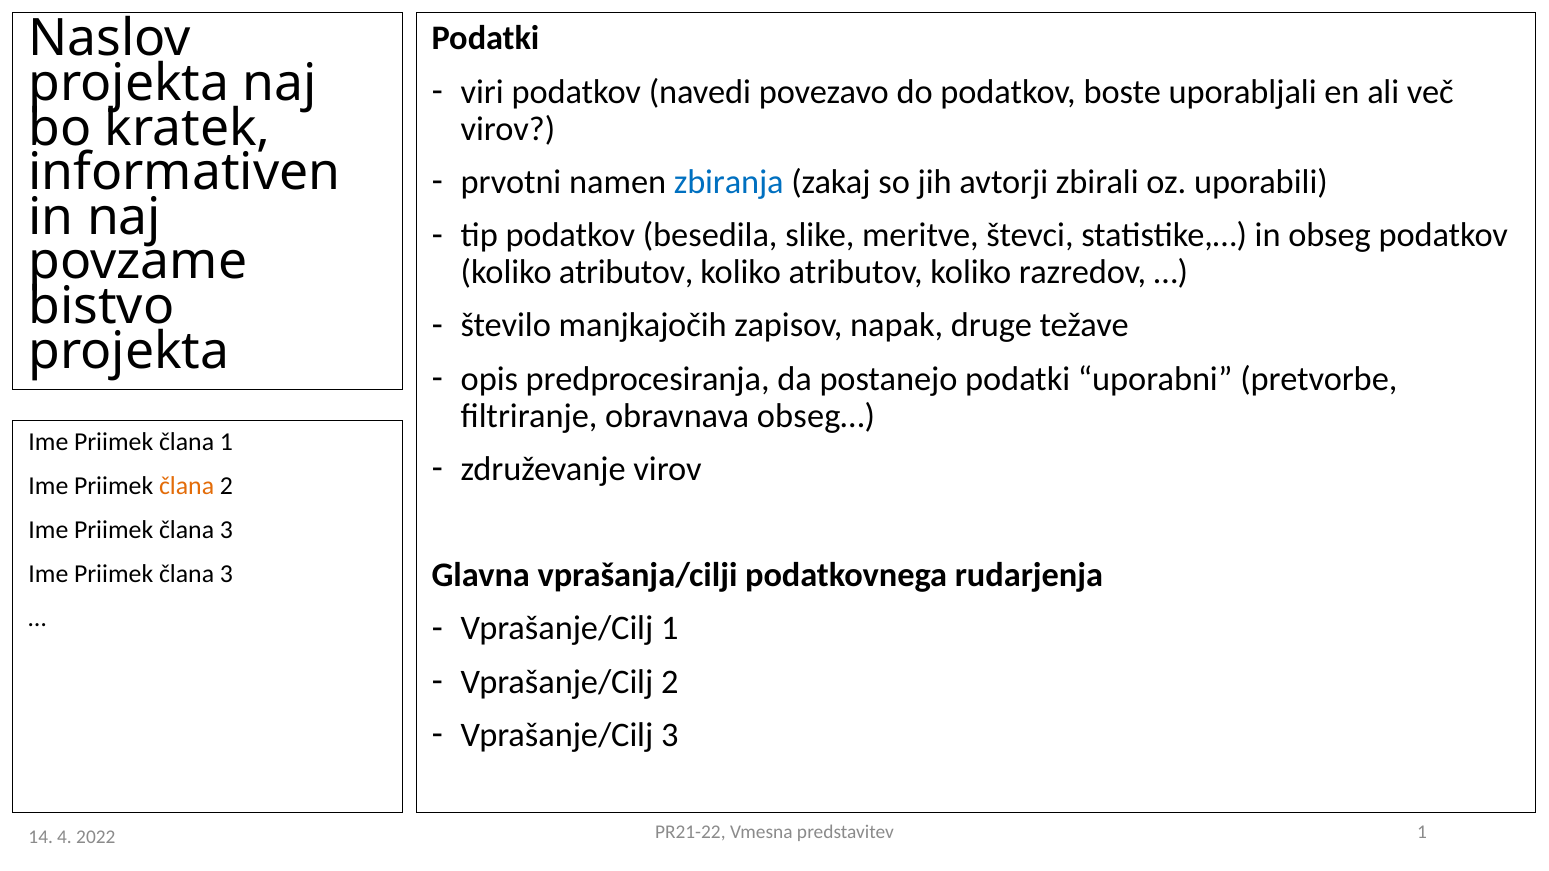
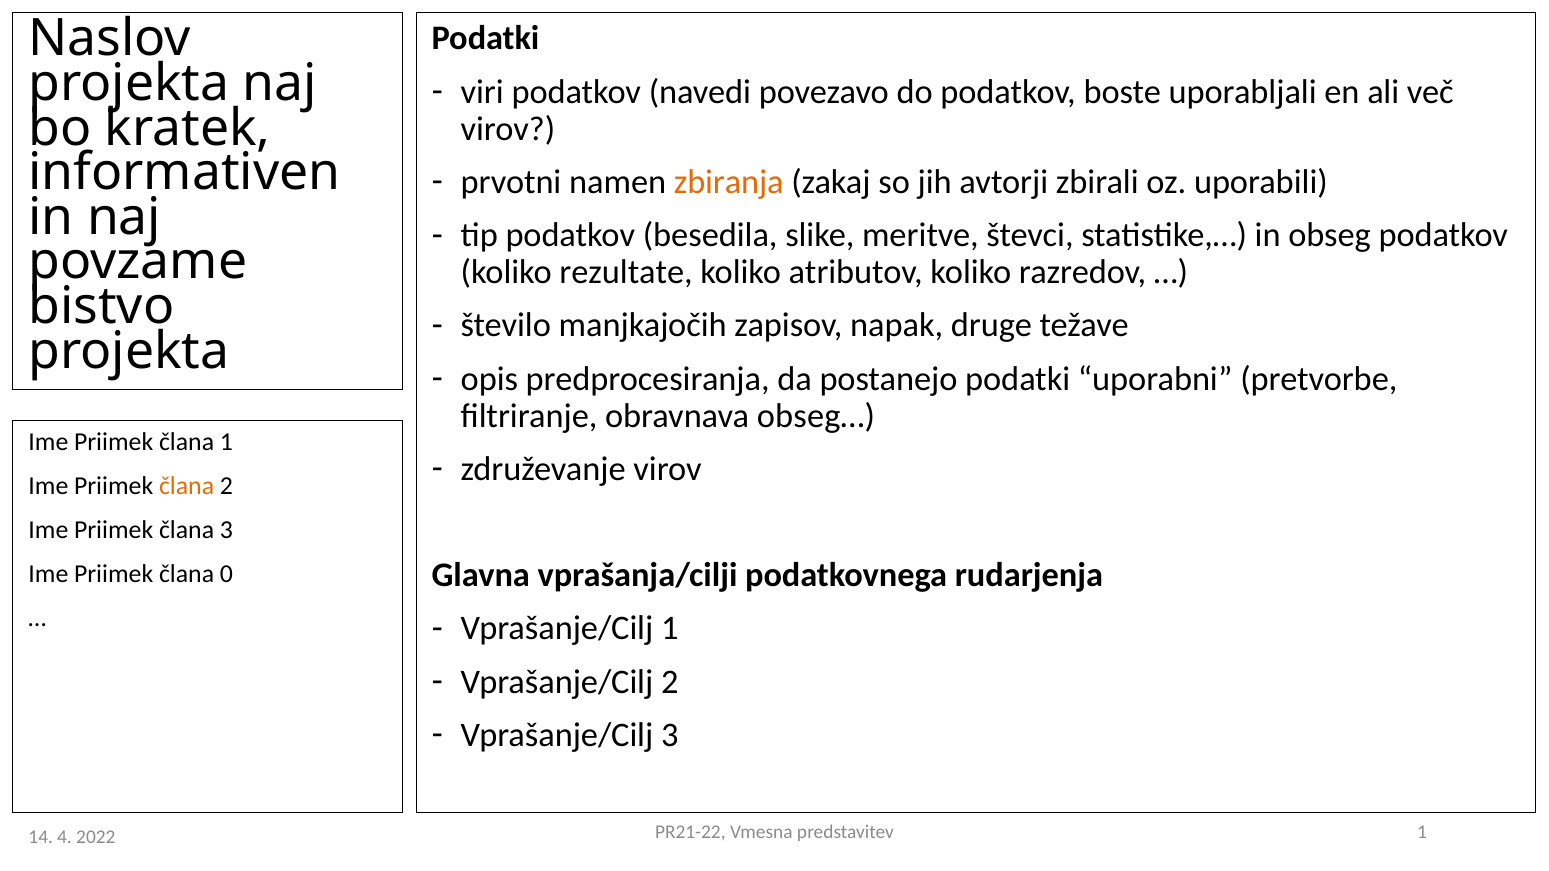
zbiranja colour: blue -> orange (729, 182)
atributov: atributov -> rezultate (626, 272)
3: 3 -> 0 (226, 574)
